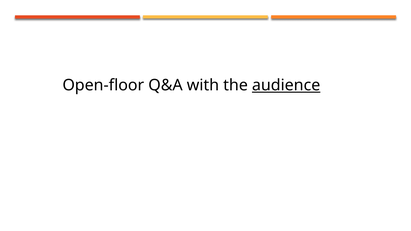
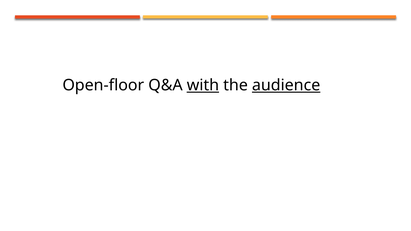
with underline: none -> present (203, 85)
